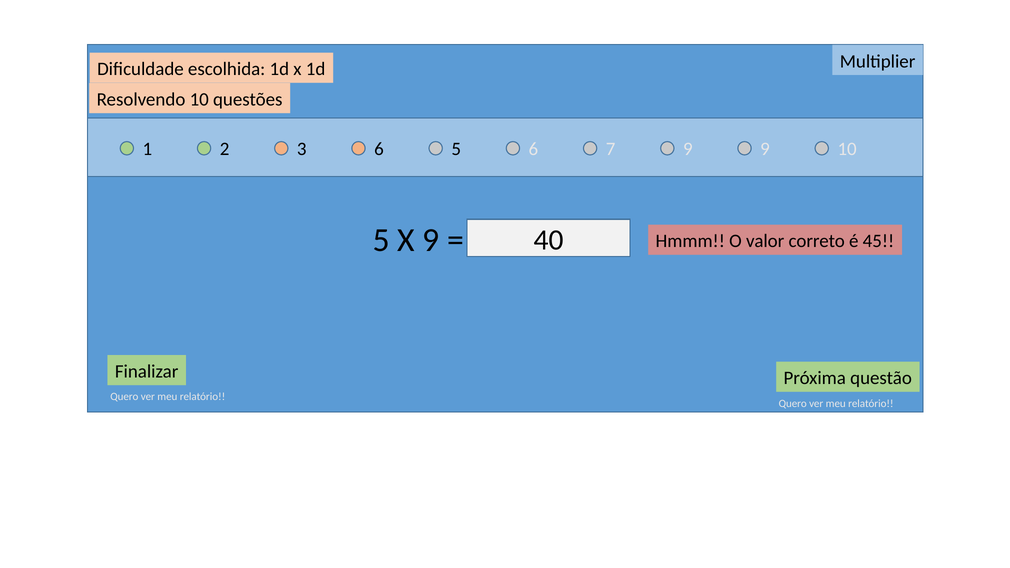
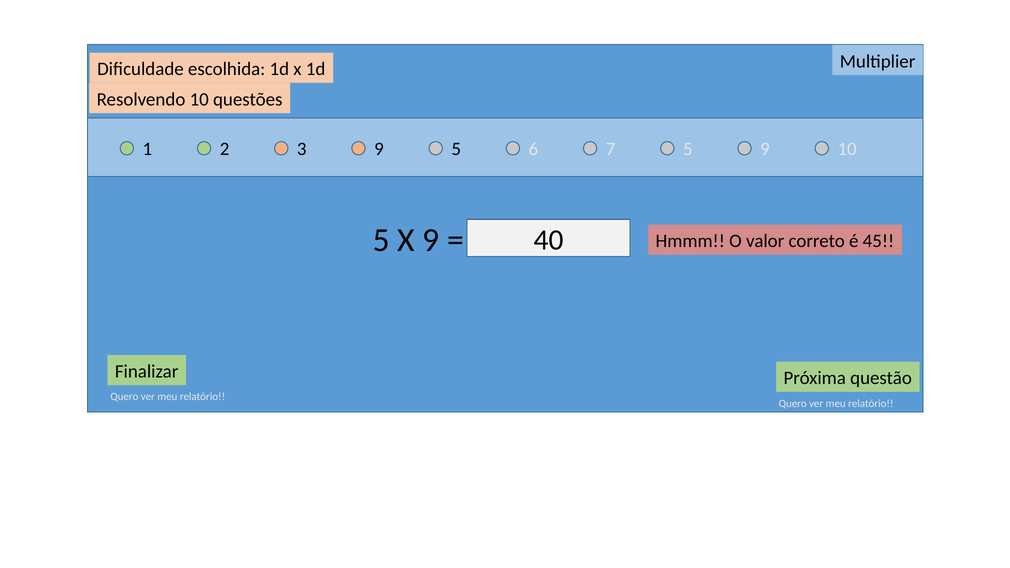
3 6: 6 -> 9 (379, 149)
7 9: 9 -> 5 (688, 149)
